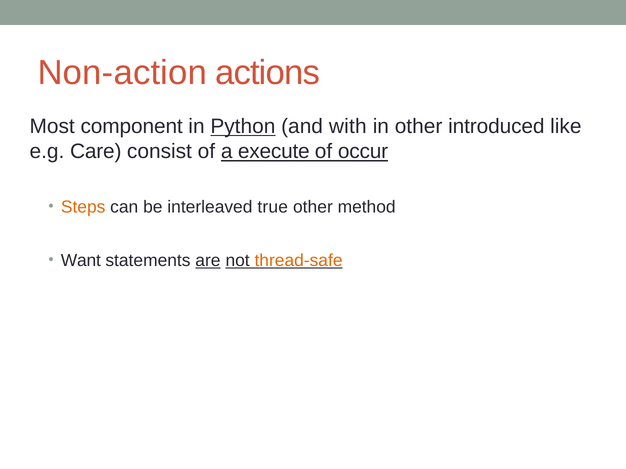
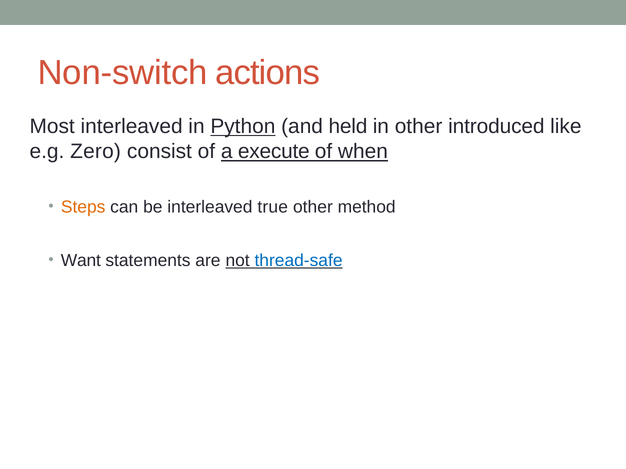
Non-action: Non-action -> Non-switch (123, 73)
Most component: component -> interleaved (132, 127)
with: with -> held (348, 127)
Care: Care -> Zero (96, 152)
occur: occur -> when (363, 152)
are underline: present -> none (208, 261)
thread-safe colour: orange -> blue (299, 261)
